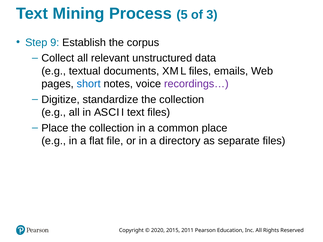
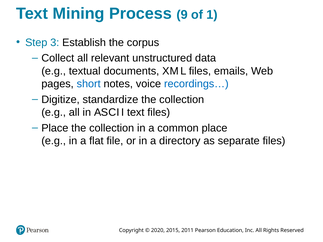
5: 5 -> 9 (182, 15)
3: 3 -> 1 (212, 15)
9: 9 -> 3 (55, 43)
recordings… colour: purple -> blue (196, 84)
